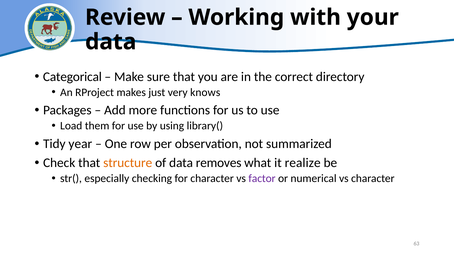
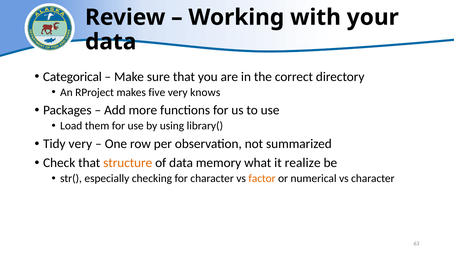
just: just -> five (157, 92)
Tidy year: year -> very (80, 144)
removes: removes -> memory (219, 163)
factor colour: purple -> orange (262, 179)
